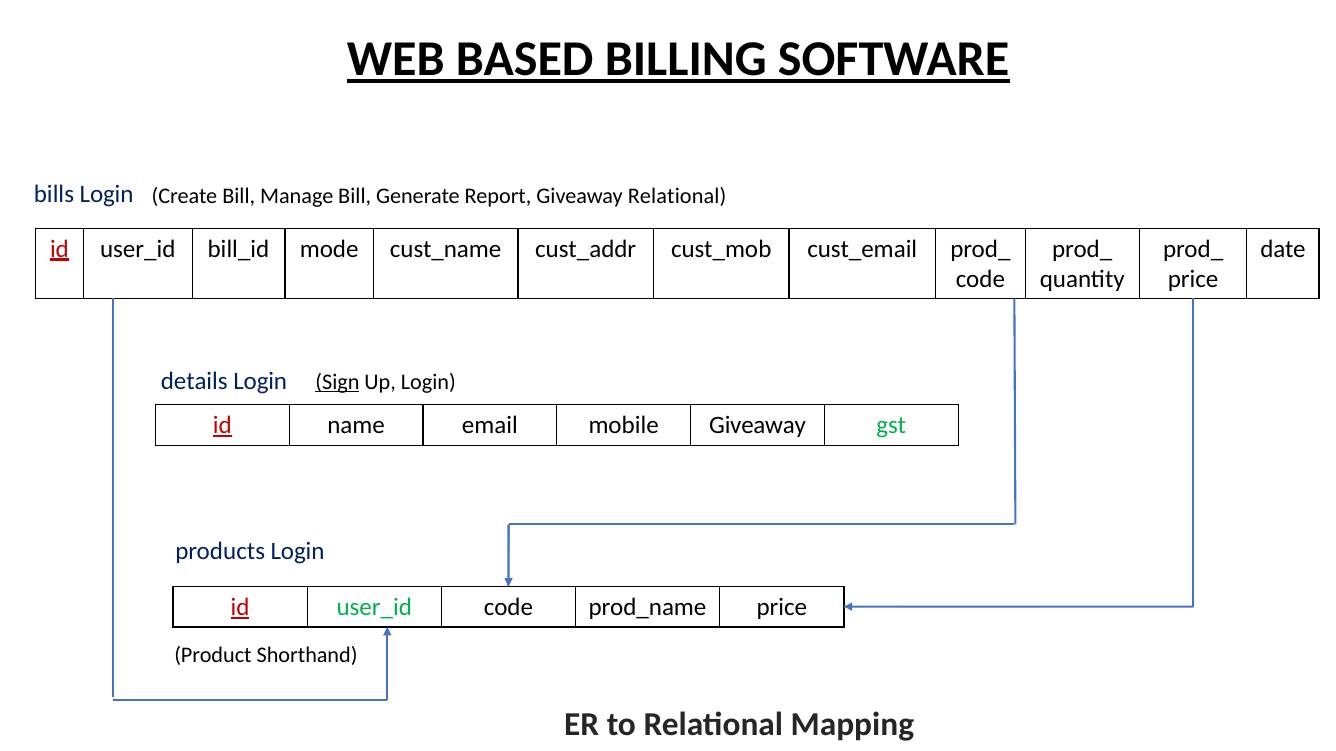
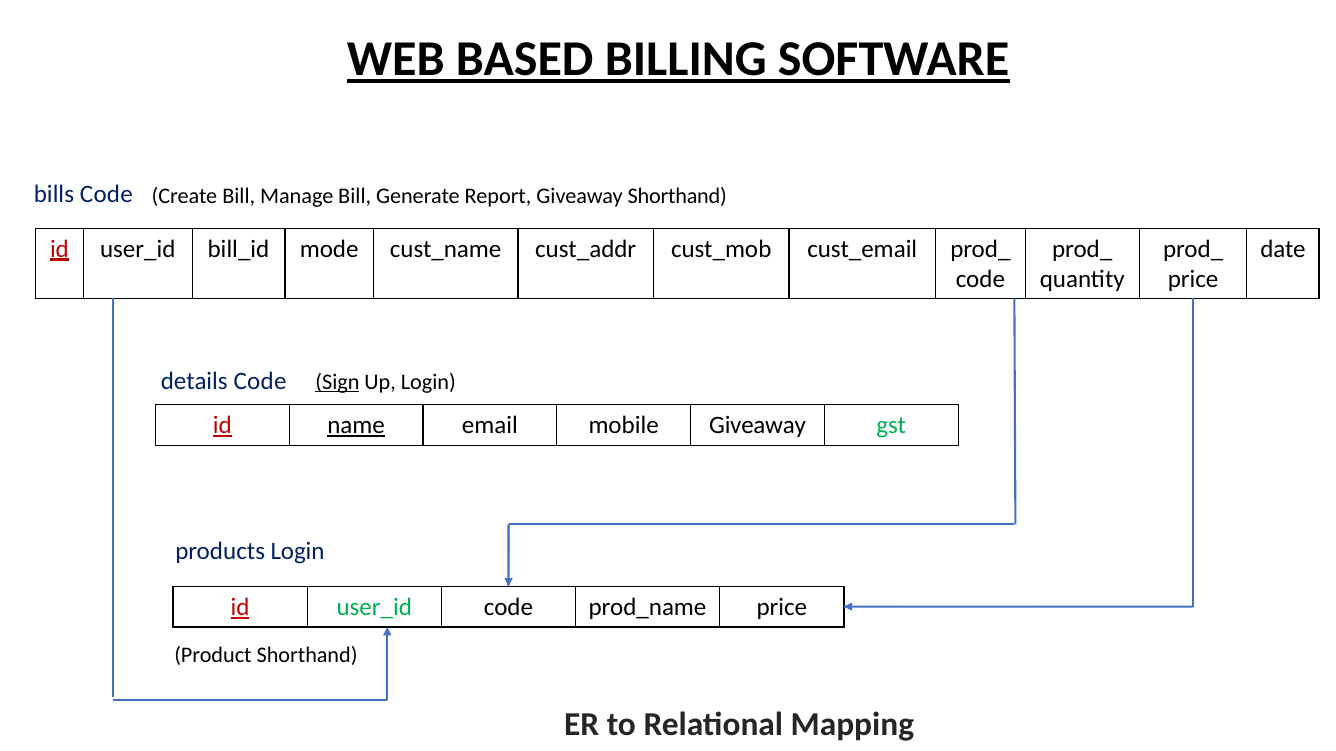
bills Login: Login -> Code (106, 195)
Giveaway Relational: Relational -> Shorthand (677, 196)
details Login: Login -> Code (260, 382)
name underline: none -> present (356, 426)
